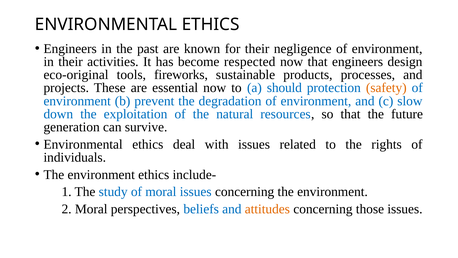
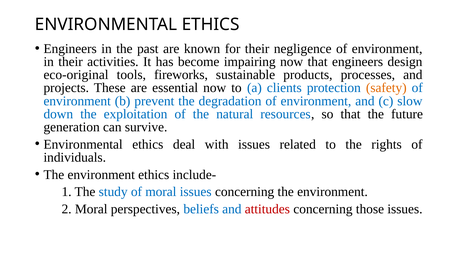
respected: respected -> impairing (250, 62)
should: should -> clients (284, 88)
attitudes colour: orange -> red (267, 209)
